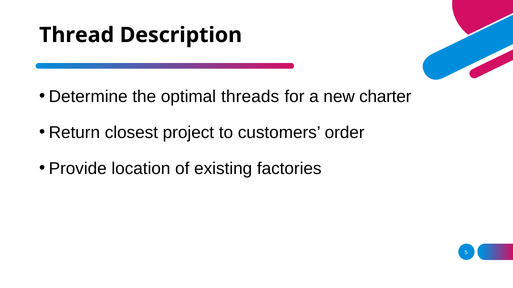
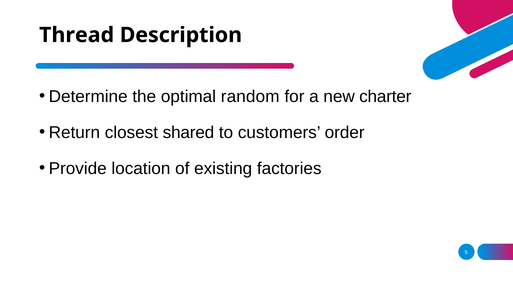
threads: threads -> random (250, 97)
project: project -> shared (188, 133)
